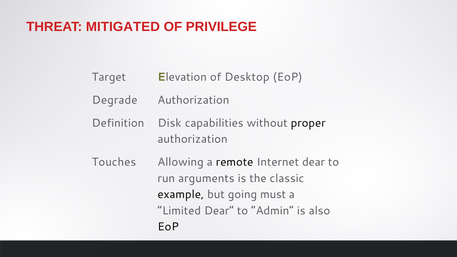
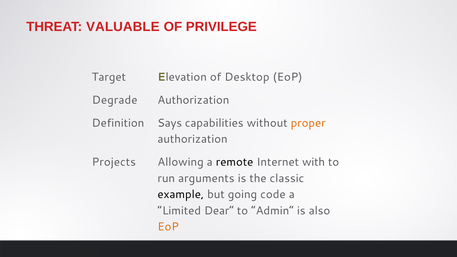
MITIGATED: MITIGATED -> VALUABLE (123, 27)
Disk: Disk -> Says (170, 123)
proper colour: black -> orange (308, 123)
Touches: Touches -> Projects (114, 162)
Internet dear: dear -> with (314, 162)
must: must -> code (273, 195)
EoP colour: black -> orange (168, 227)
